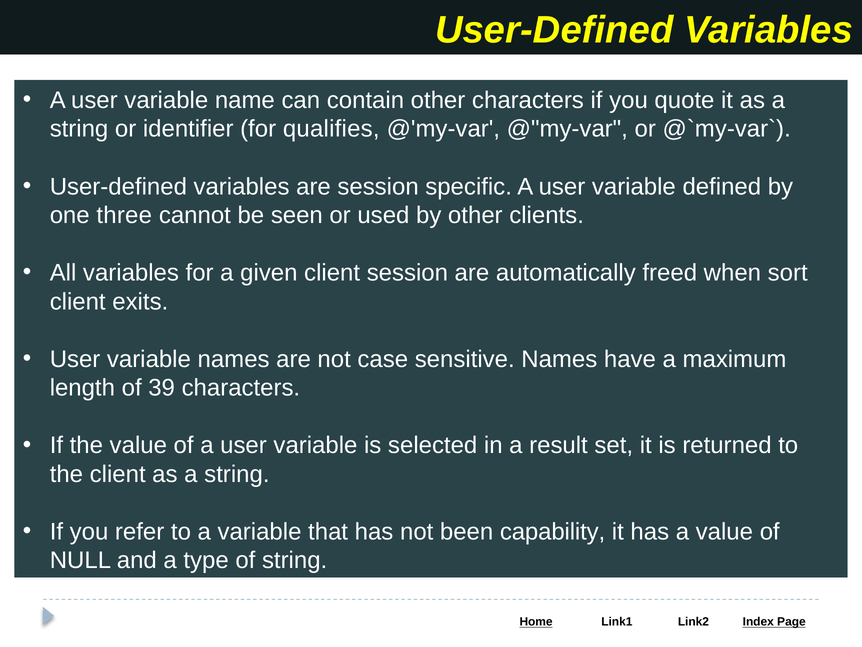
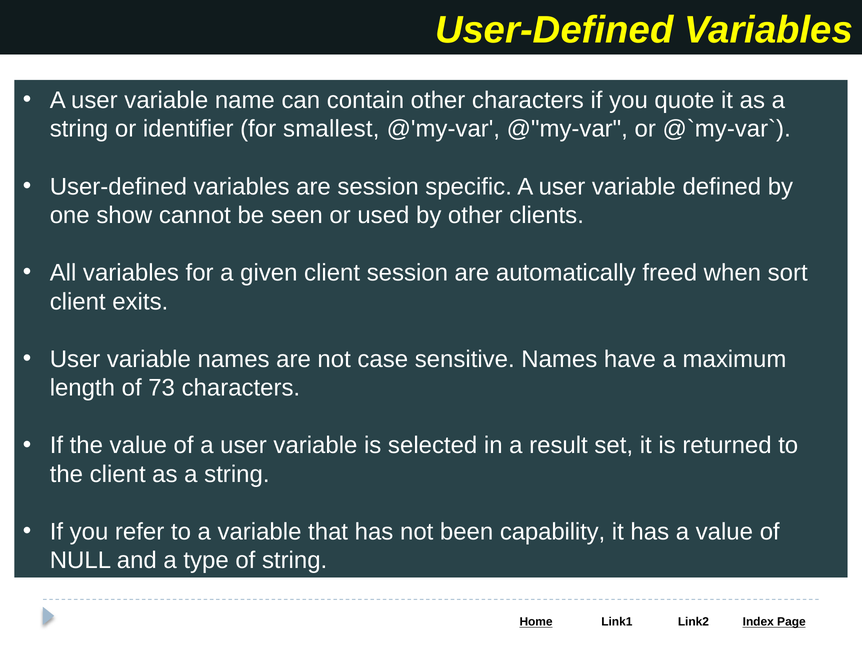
qualifies: qualifies -> smallest (331, 129)
three: three -> show (124, 215)
39: 39 -> 73 (162, 388)
